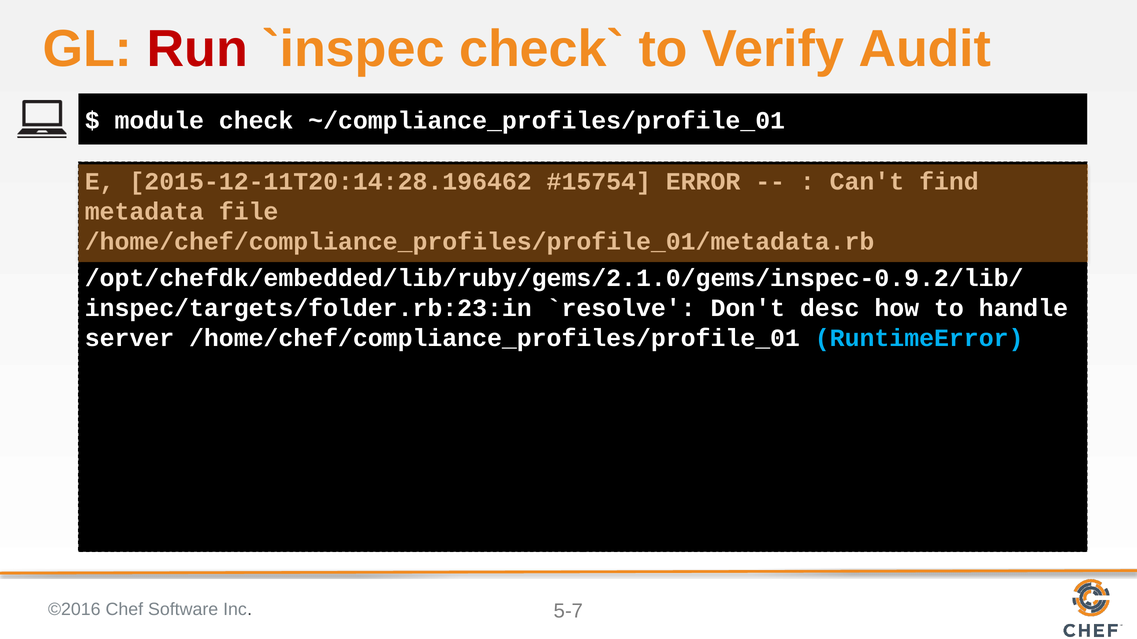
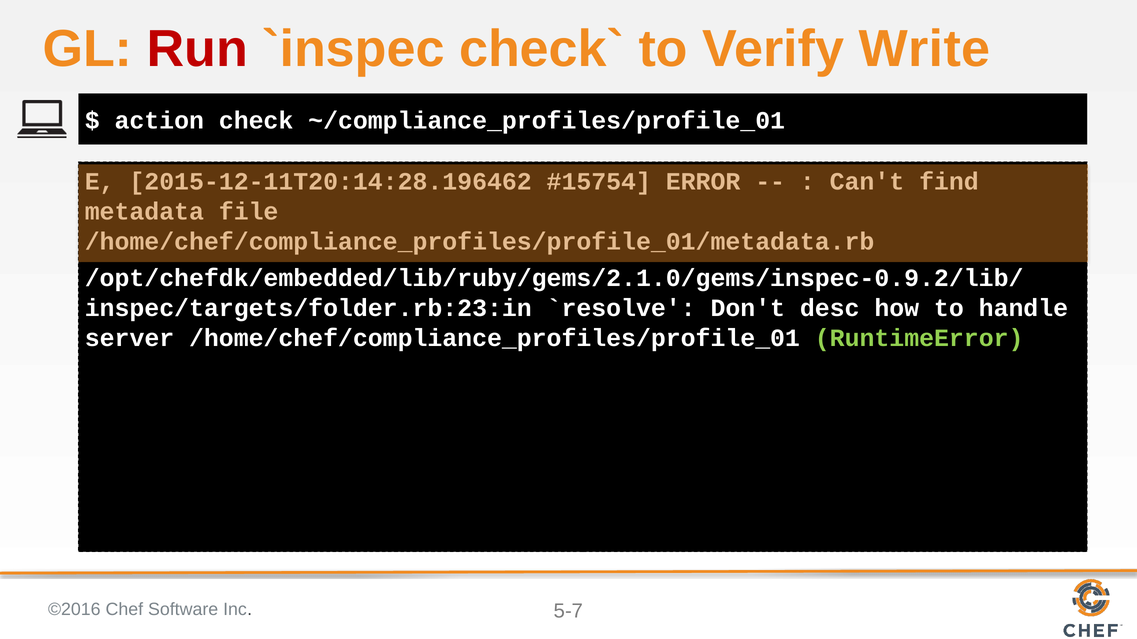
Audit: Audit -> Write (924, 49)
module: module -> action (159, 121)
RuntimeError colour: light blue -> light green (919, 338)
